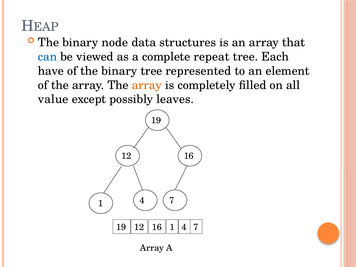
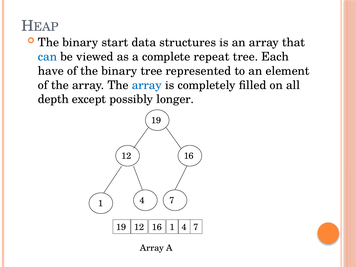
node: node -> start (115, 42)
array colour: orange -> blue (147, 85)
value: value -> depth (53, 99)
leaves: leaves -> longer (175, 99)
